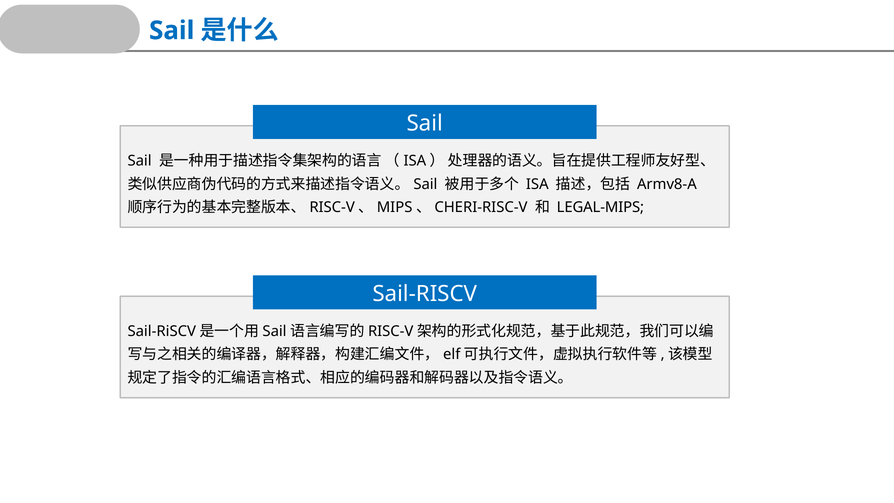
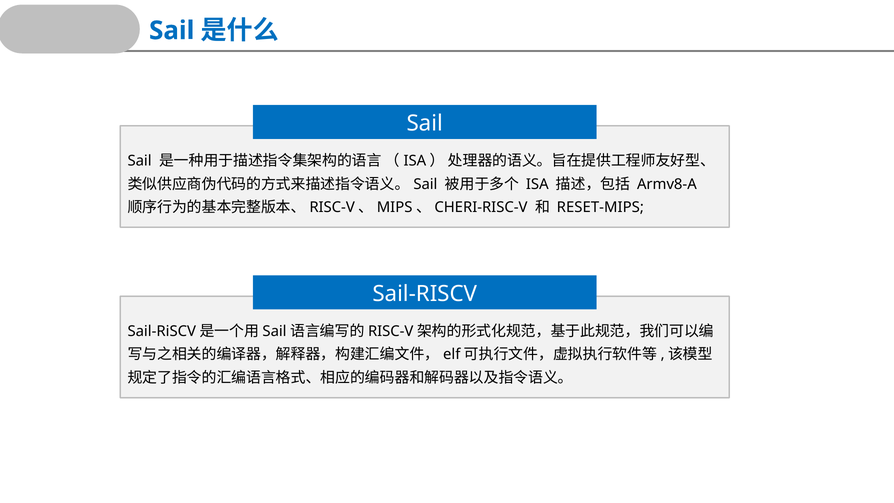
LEGAL-MIPS: LEGAL-MIPS -> RESET-MIPS (600, 207)
